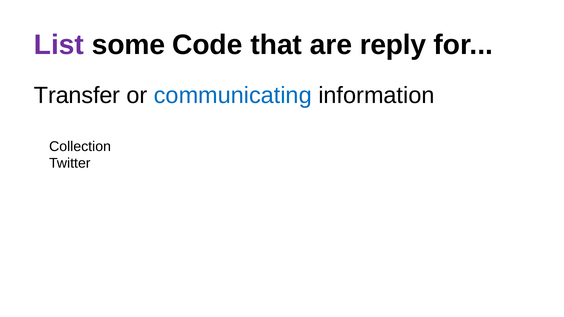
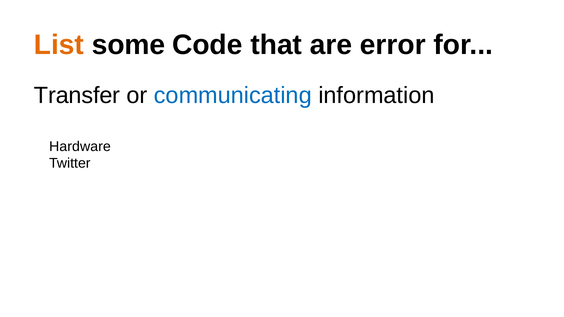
List colour: purple -> orange (59, 45)
reply: reply -> error (393, 45)
Collection: Collection -> Hardware (80, 146)
